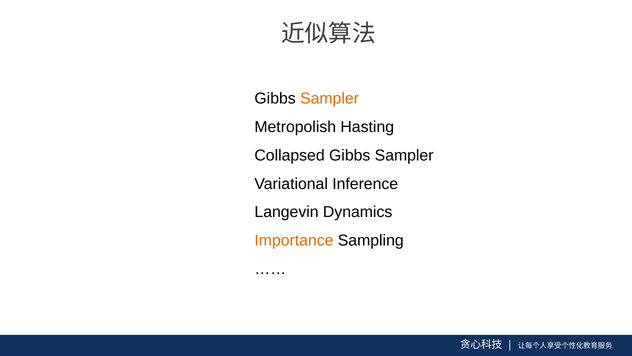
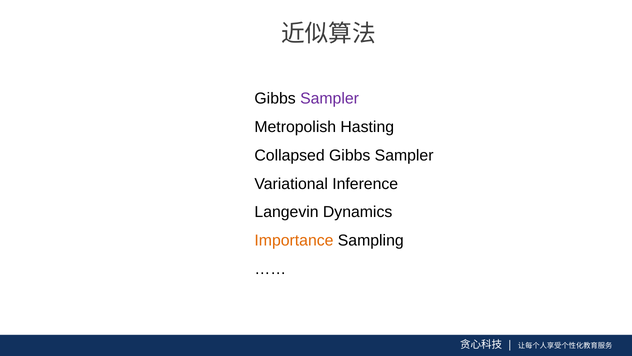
Sampler colour: orange -> purple (330, 98)
